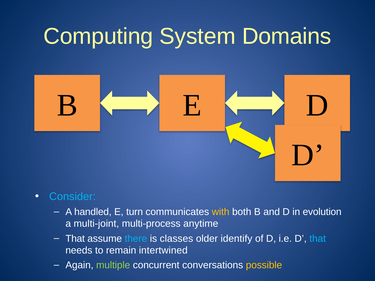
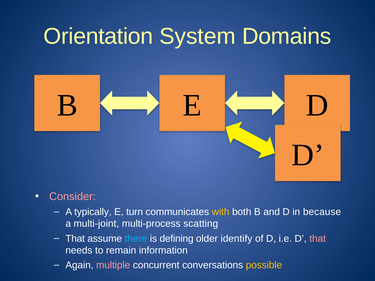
Computing: Computing -> Orientation (98, 36)
Consider colour: light blue -> pink (72, 197)
handled: handled -> typically (93, 212)
evolution: evolution -> because (322, 212)
anytime: anytime -> scatting (201, 224)
classes: classes -> defining (177, 239)
that colour: light blue -> pink (318, 239)
intertwined: intertwined -> information (163, 251)
multiple colour: light green -> pink (113, 265)
